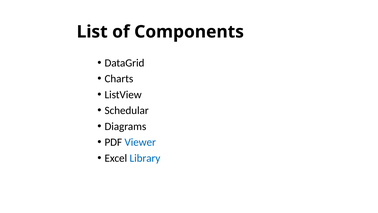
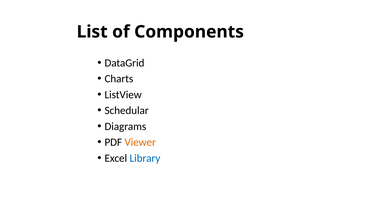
Viewer colour: blue -> orange (140, 142)
